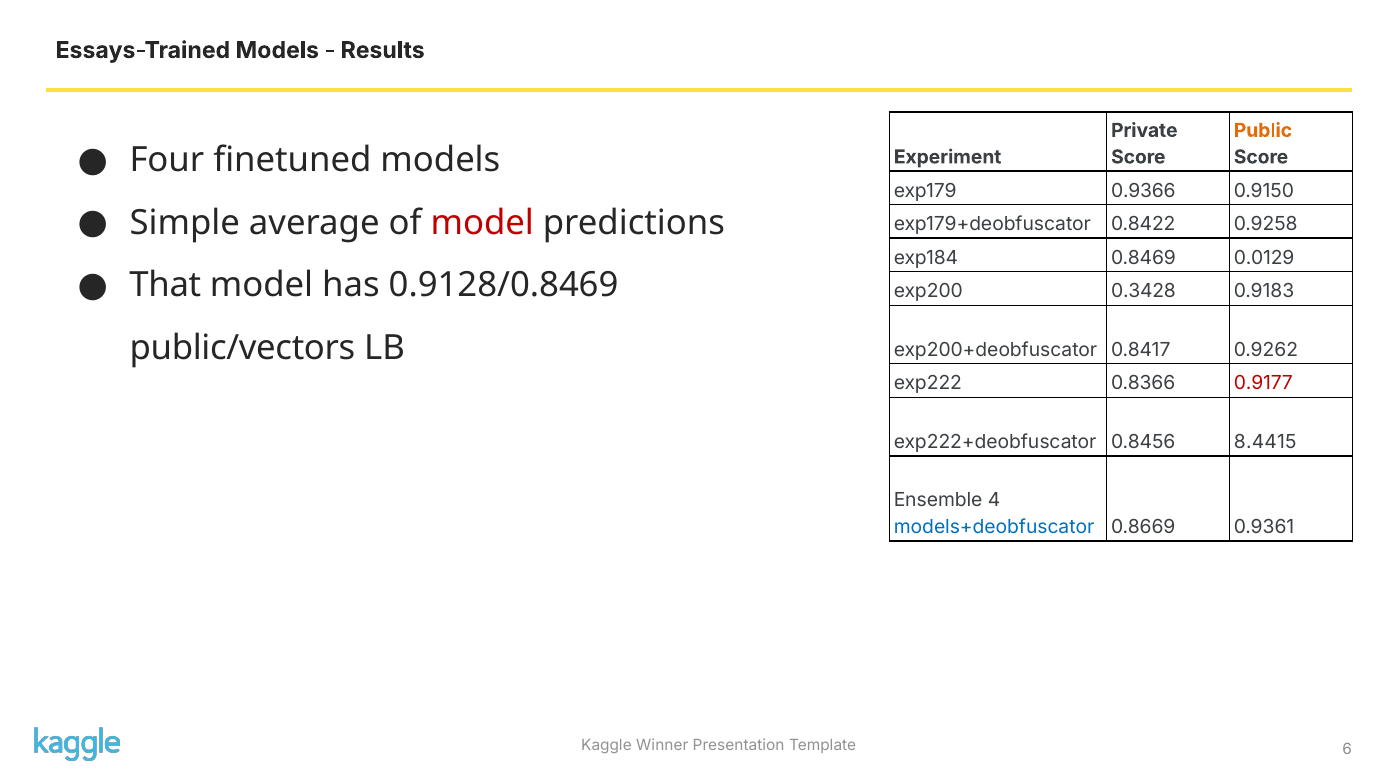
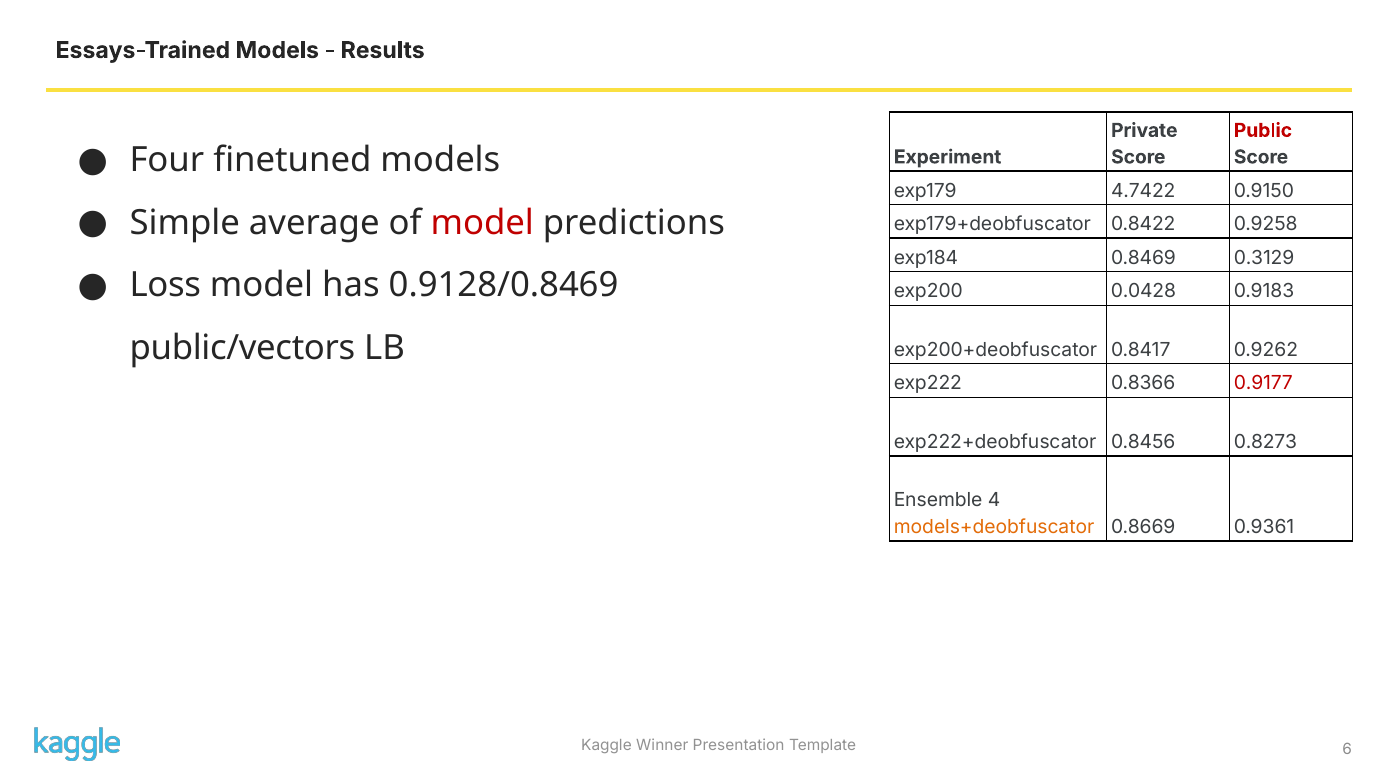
Public colour: orange -> red (1263, 131)
0.9366: 0.9366 -> 4.7422 (1143, 191)
0.0129: 0.0129 -> 0.3129 (1264, 258)
That: That -> Loss (165, 286)
0.3428: 0.3428 -> 0.0428 (1143, 291)
8.4415: 8.4415 -> 0.8273 (1265, 442)
models+deobfuscator colour: blue -> orange (994, 527)
